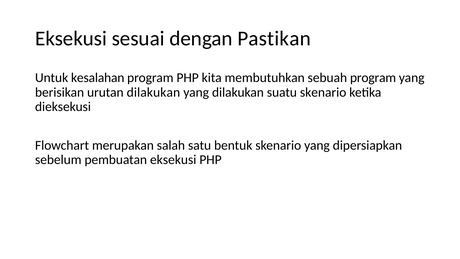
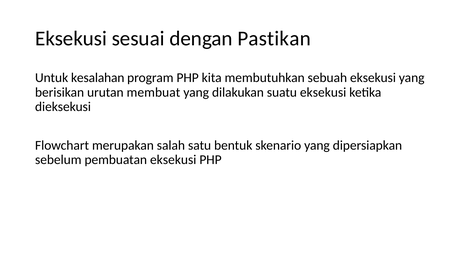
sebuah program: program -> eksekusi (373, 78)
urutan dilakukan: dilakukan -> membuat (153, 92)
suatu skenario: skenario -> eksekusi (323, 92)
